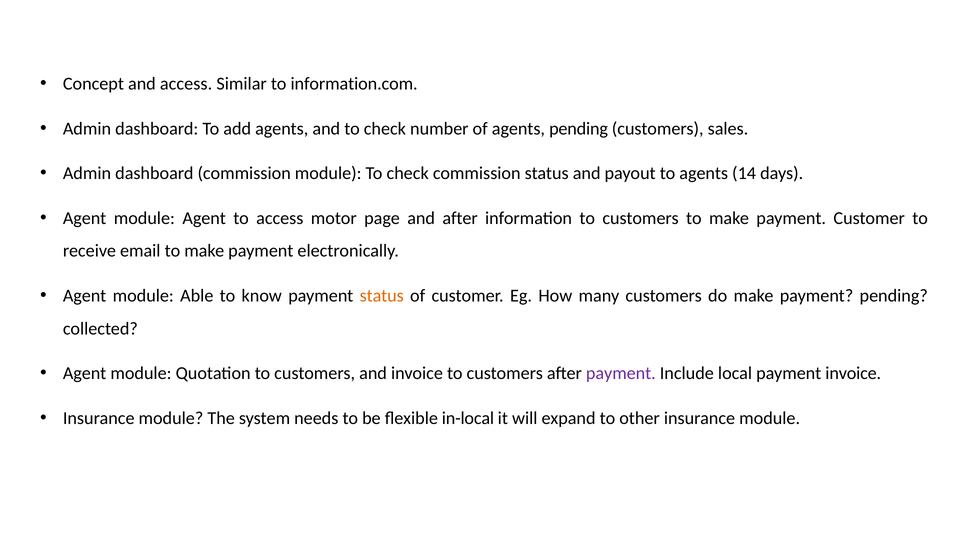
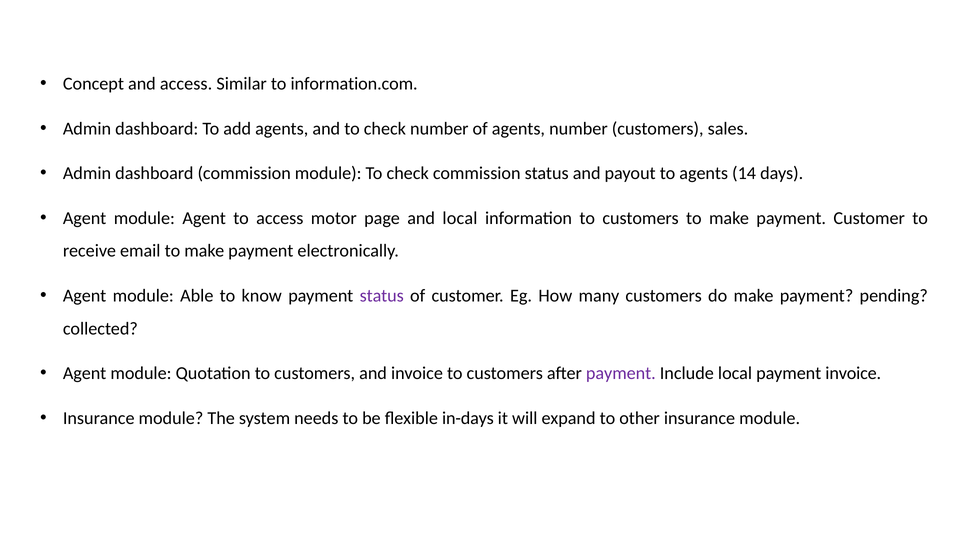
agents pending: pending -> number (578, 129)
and after: after -> local (460, 218)
status colour: orange -> purple (382, 296)
in-local: in-local -> in-days (468, 418)
